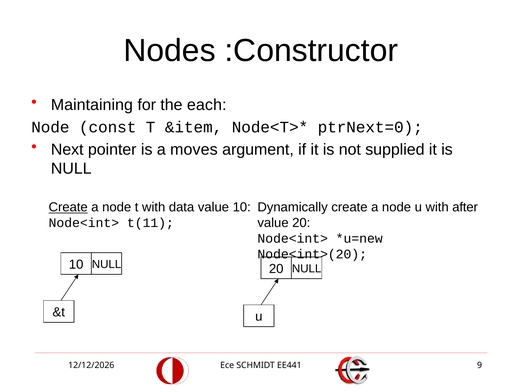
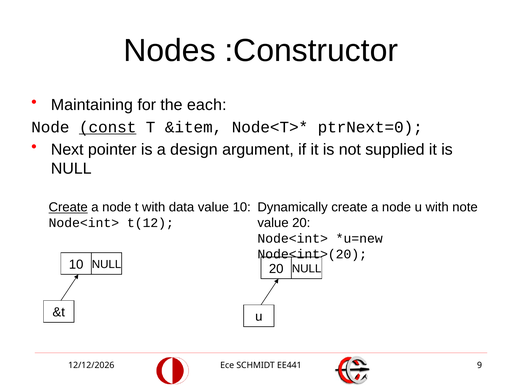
const underline: none -> present (108, 127)
moves: moves -> design (194, 149)
after: after -> note (465, 207)
t(11: t(11 -> t(12 (150, 223)
